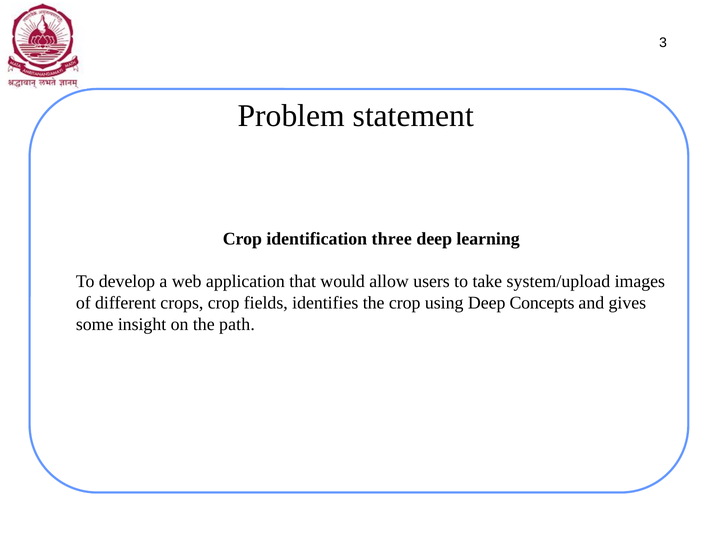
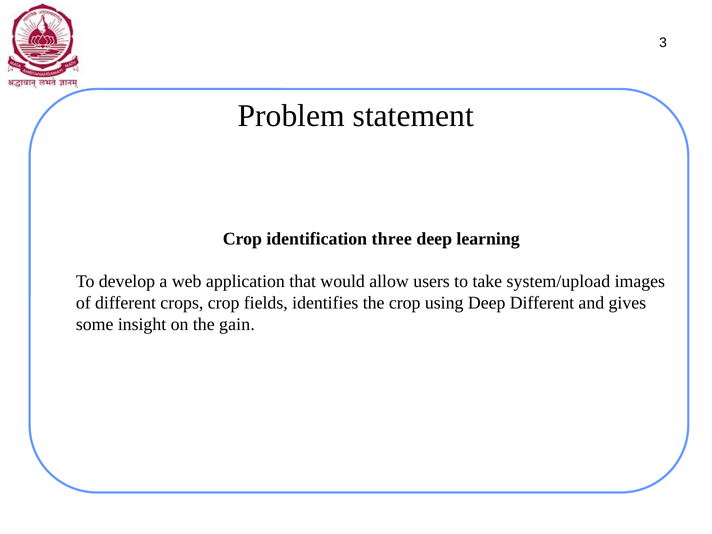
Deep Concepts: Concepts -> Different (542, 303)
path: path -> gain (237, 324)
